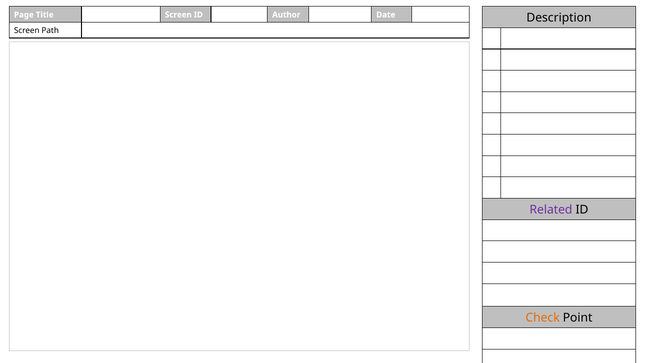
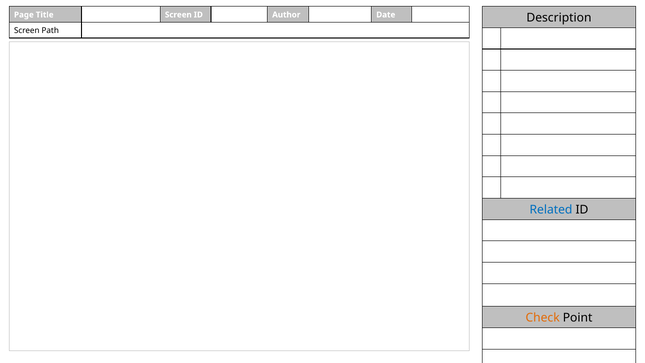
Related colour: purple -> blue (551, 209)
